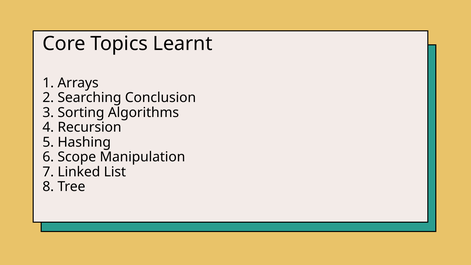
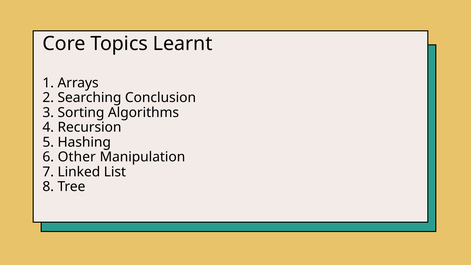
Scope: Scope -> Other (77, 157)
